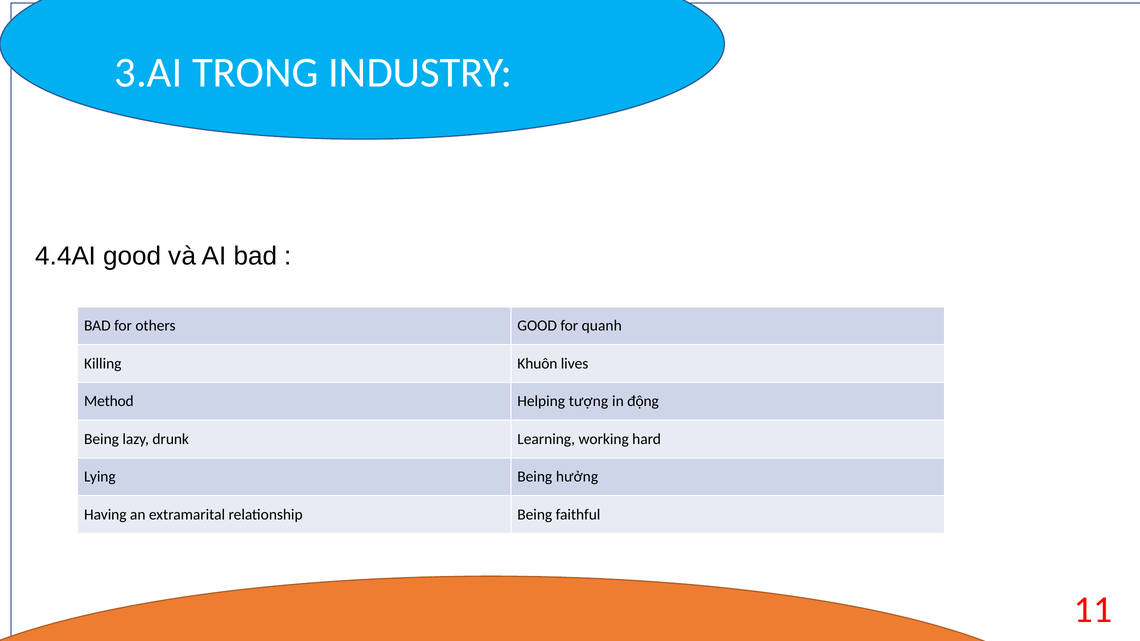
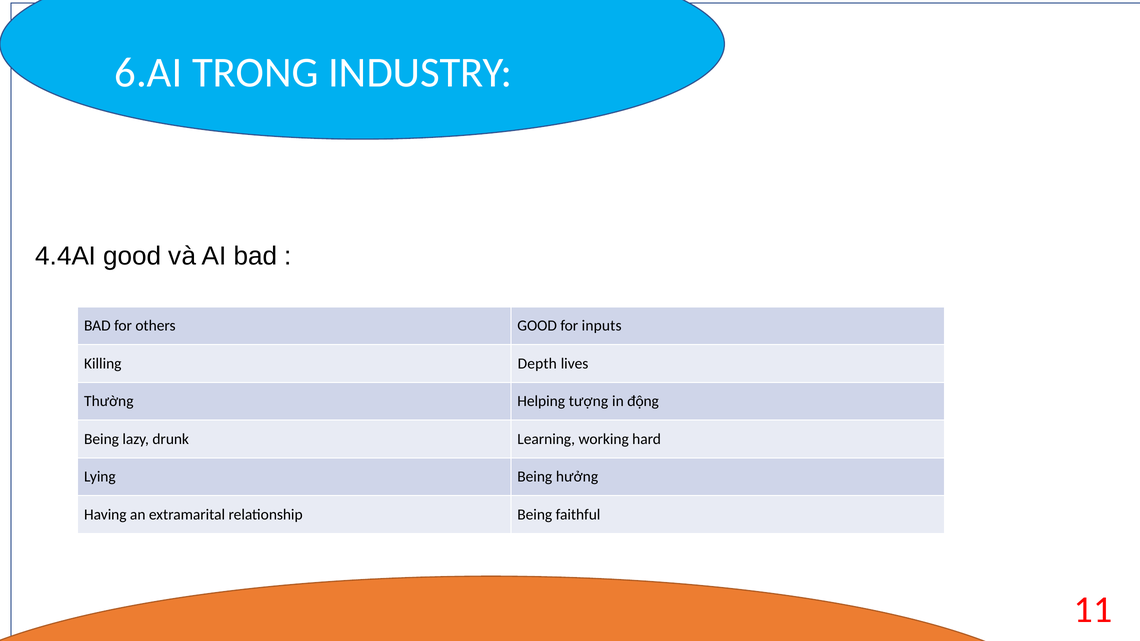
3.AI: 3.AI -> 6.AI (148, 73)
quanh: quanh -> inputs (602, 326)
Khuôn: Khuôn -> Depth (537, 364)
Method: Method -> Thường (109, 402)
